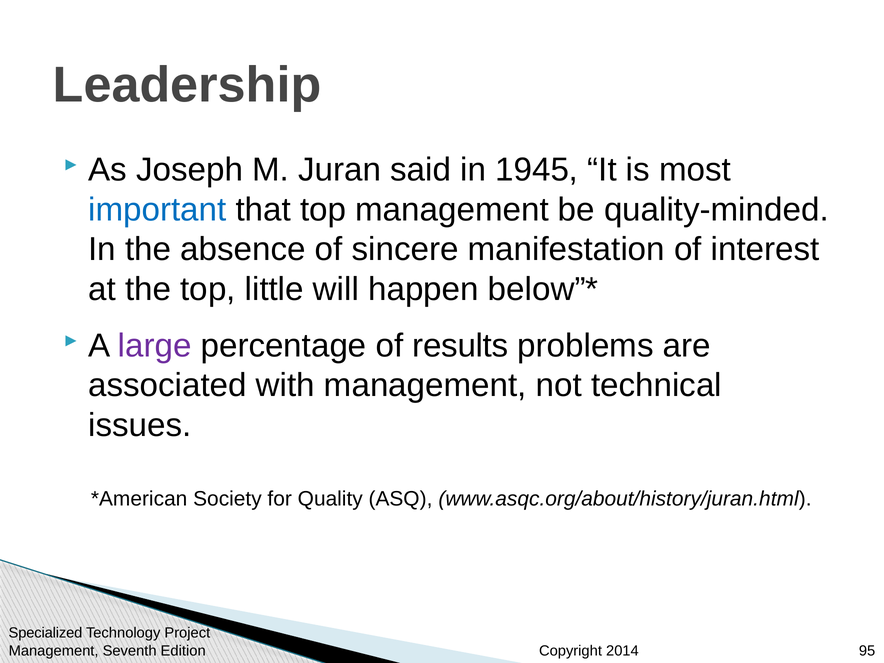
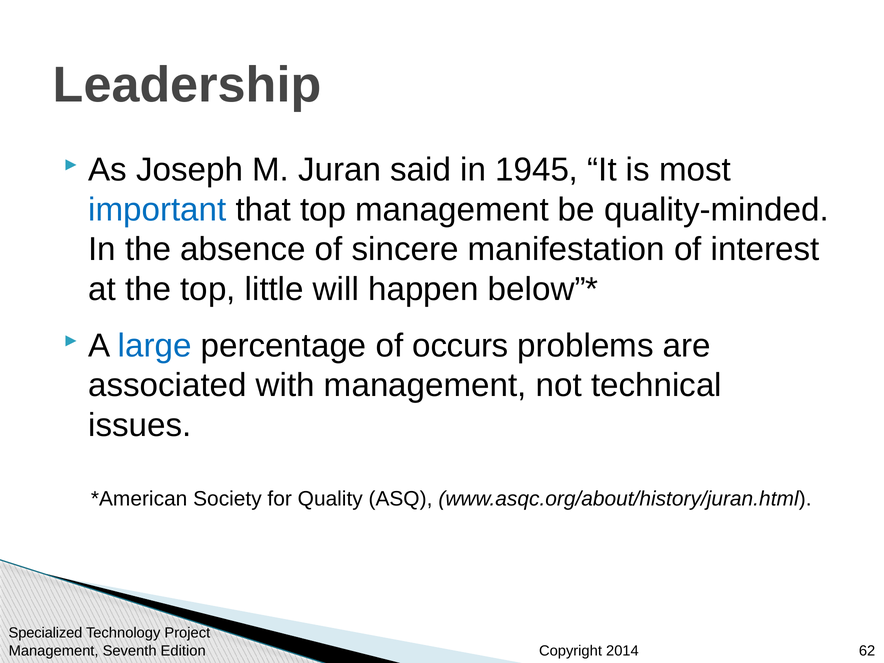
large colour: purple -> blue (155, 346)
results: results -> occurs (460, 346)
95: 95 -> 62 (867, 651)
